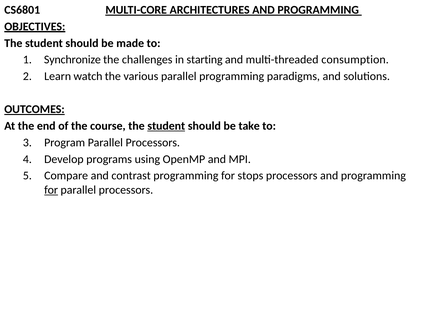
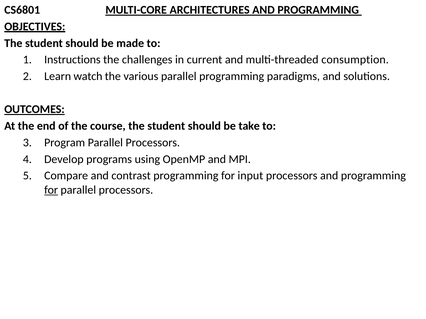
Synchronize: Synchronize -> Instructions (72, 60)
starting: starting -> current (205, 60)
student underline: present -> none (166, 126)
stops: stops -> input (250, 176)
